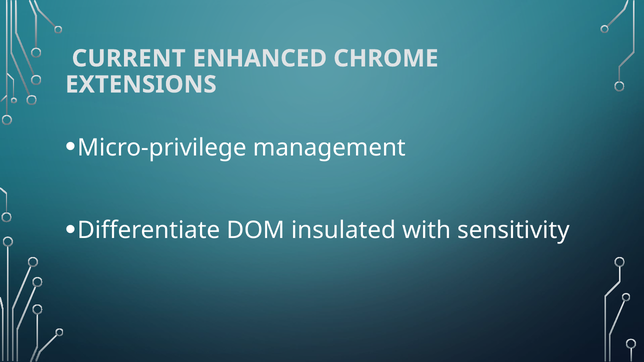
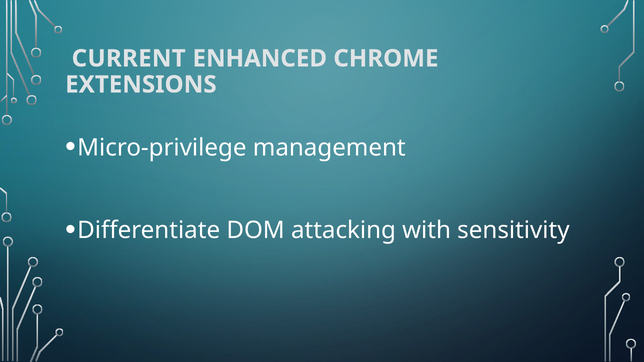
insulated: insulated -> attacking (344, 231)
